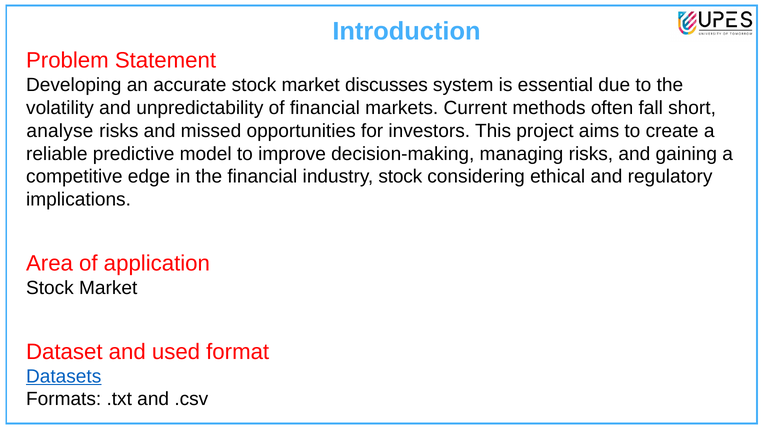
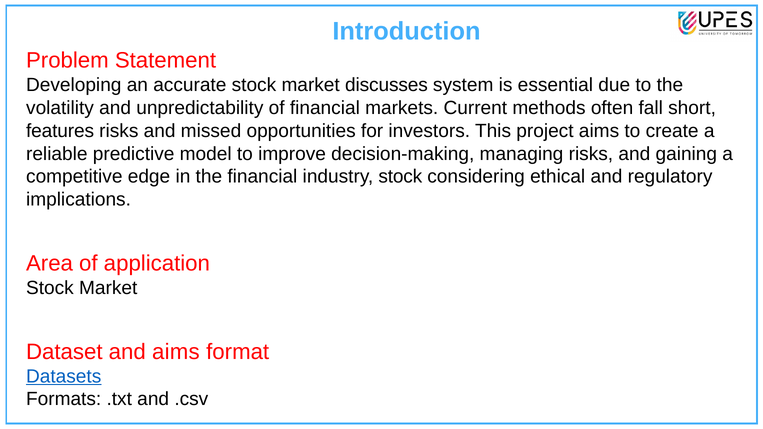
analyse: analyse -> features (60, 131)
and used: used -> aims (176, 352)
